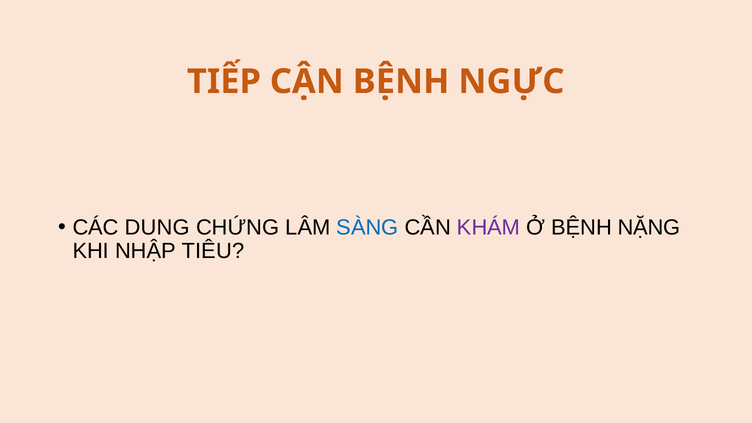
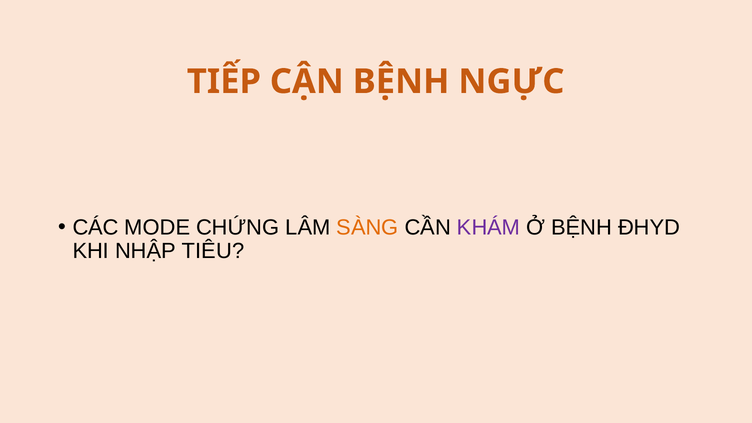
DUNG: DUNG -> MODE (157, 227)
SÀNG colour: blue -> orange (367, 227)
NẶNG: NẶNG -> ĐHYD (649, 227)
